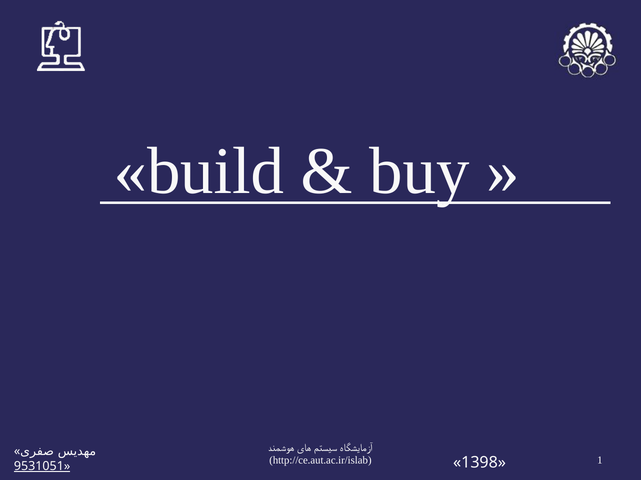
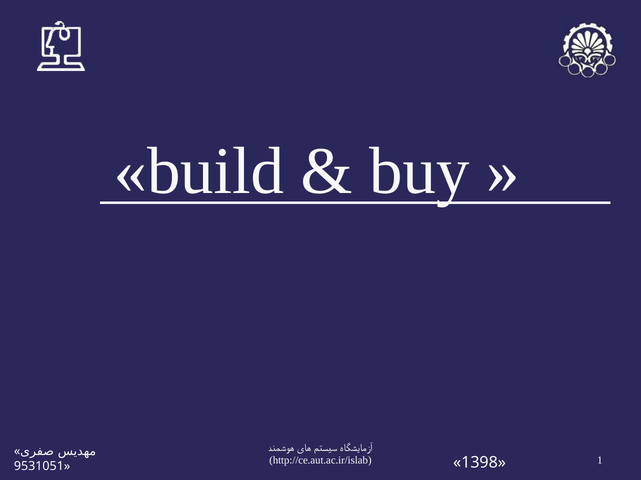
9531051 underline: present -> none (42, 467)
